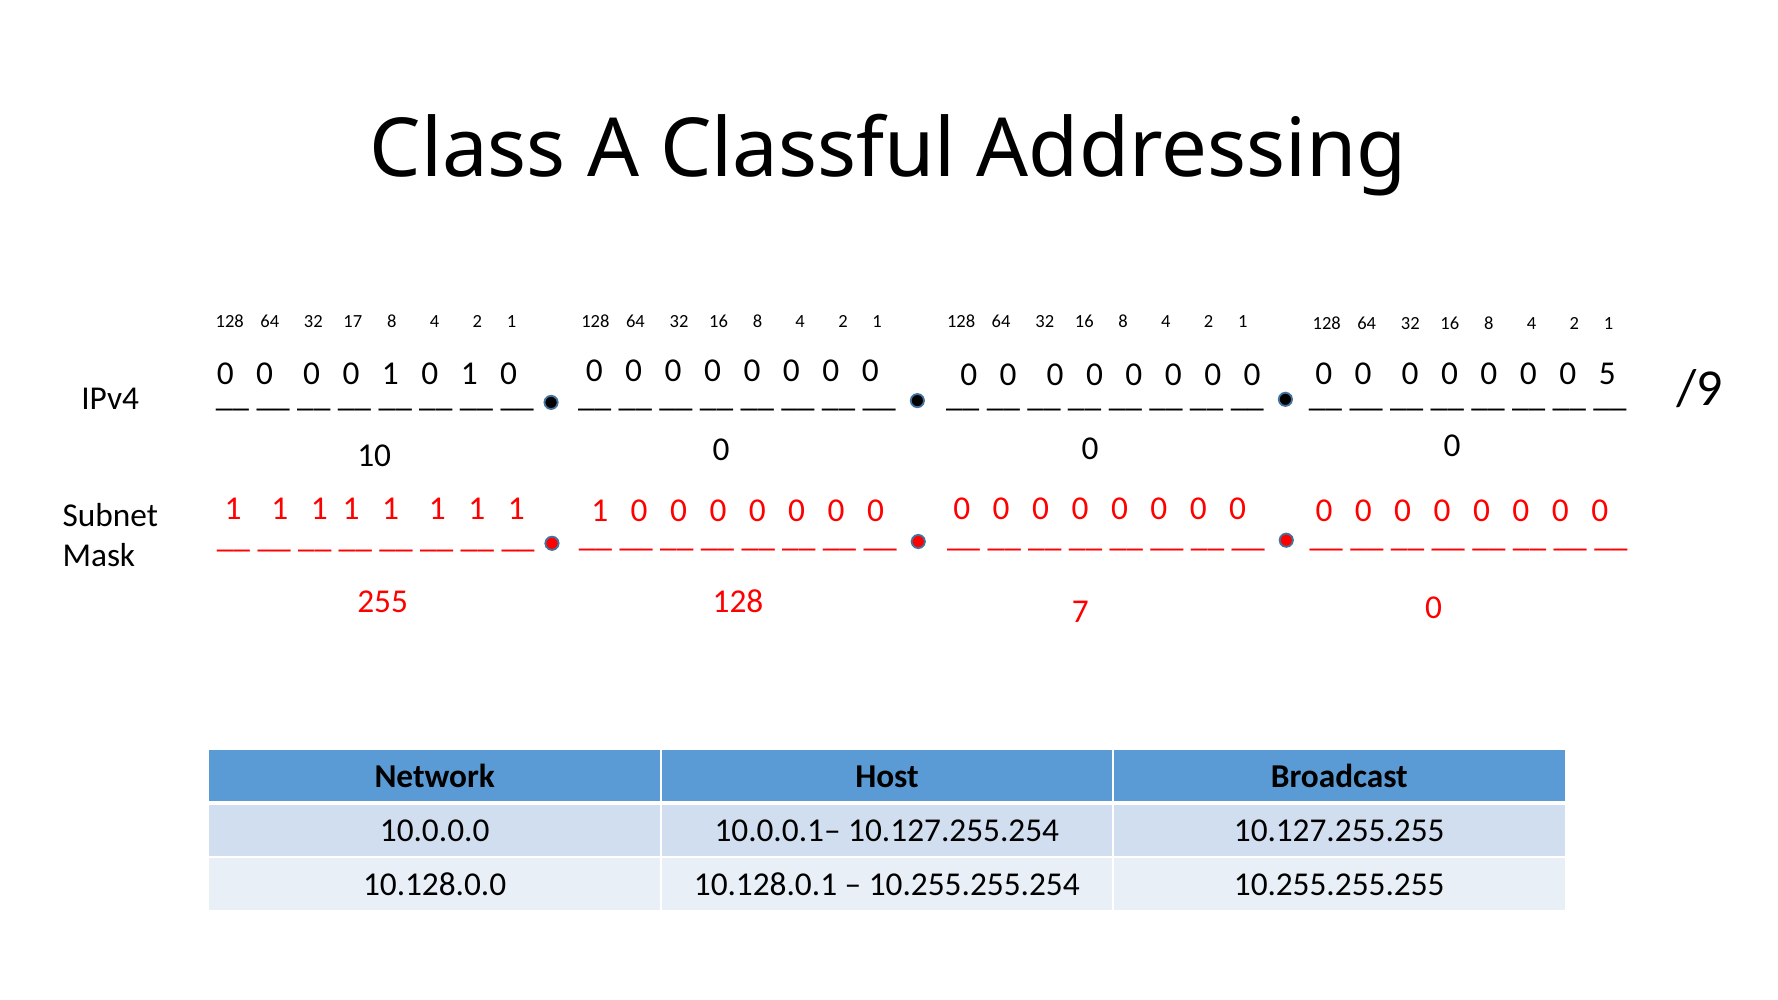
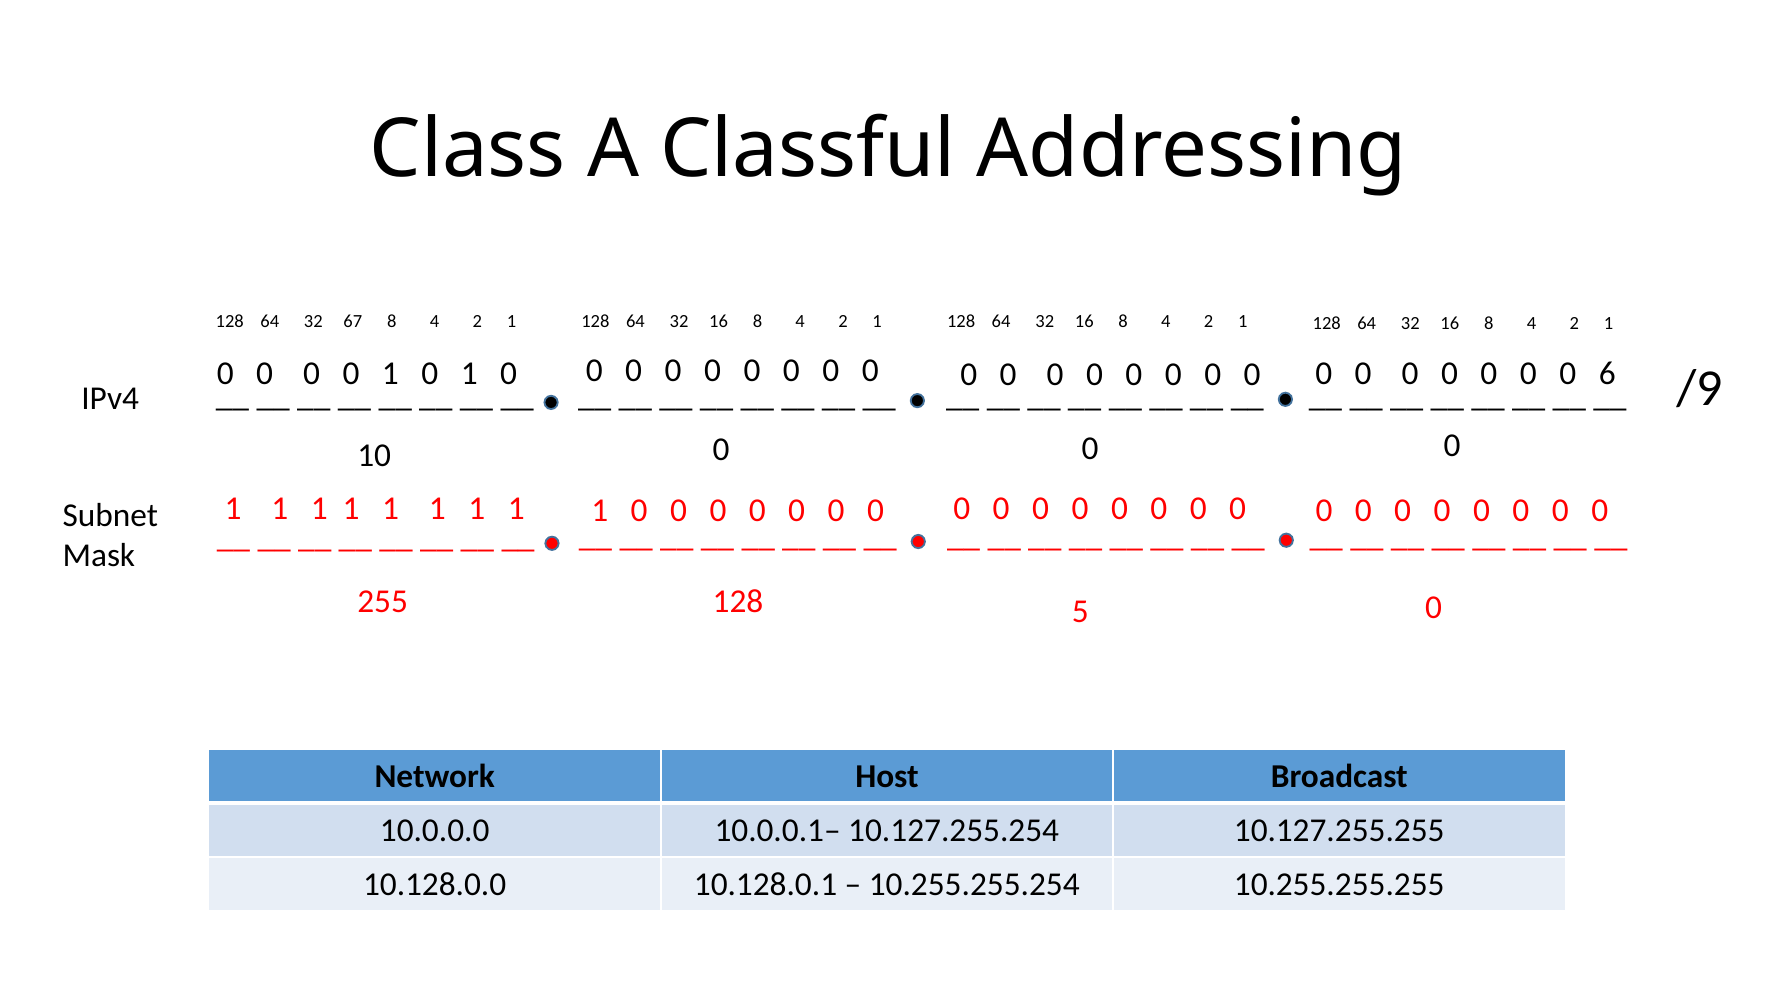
17: 17 -> 67 (353, 322)
5: 5 -> 6 (1607, 373)
7: 7 -> 5 (1080, 612)
